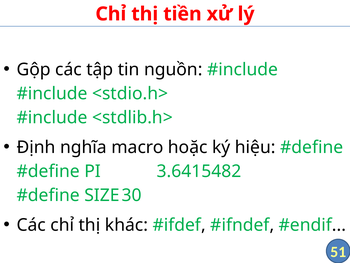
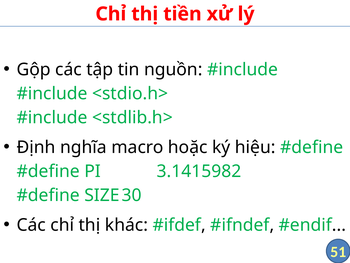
3.6415482: 3.6415482 -> 3.1415982 (199, 171)
